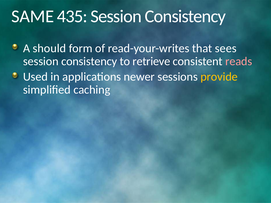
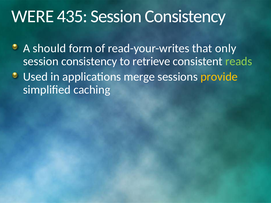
SAME: SAME -> WERE (33, 16)
sees: sees -> only (226, 48)
reads colour: pink -> light green (239, 61)
newer: newer -> merge (139, 77)
